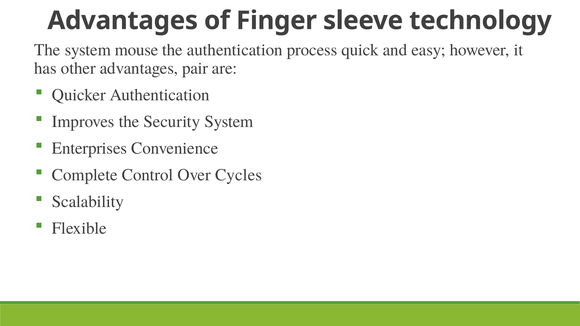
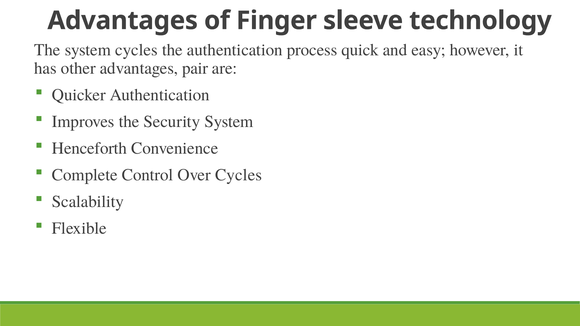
system mouse: mouse -> cycles (136, 50)
Enterprises: Enterprises -> Henceforth (89, 148)
